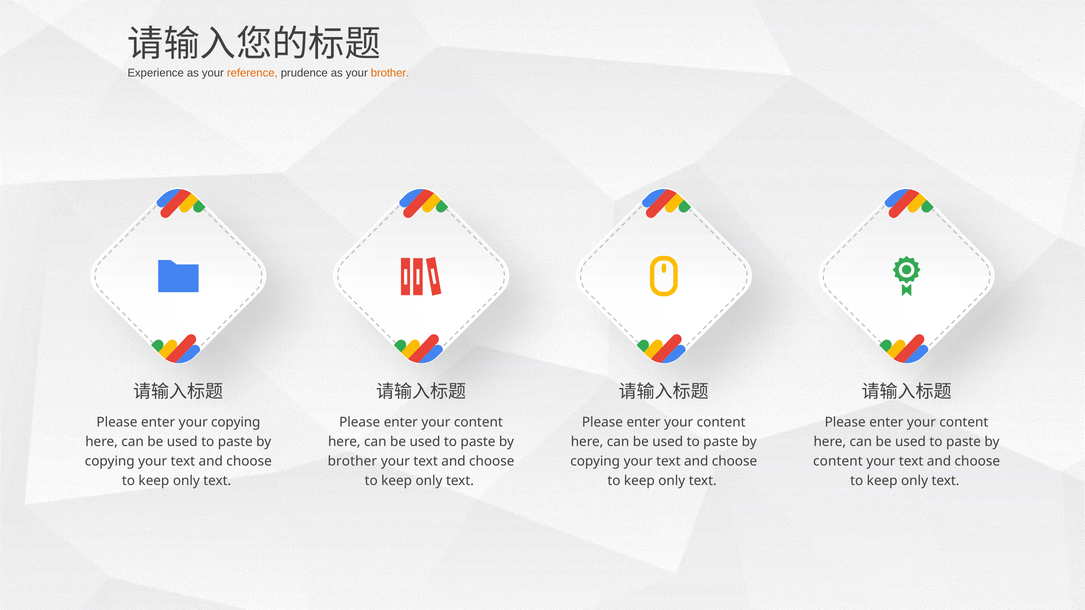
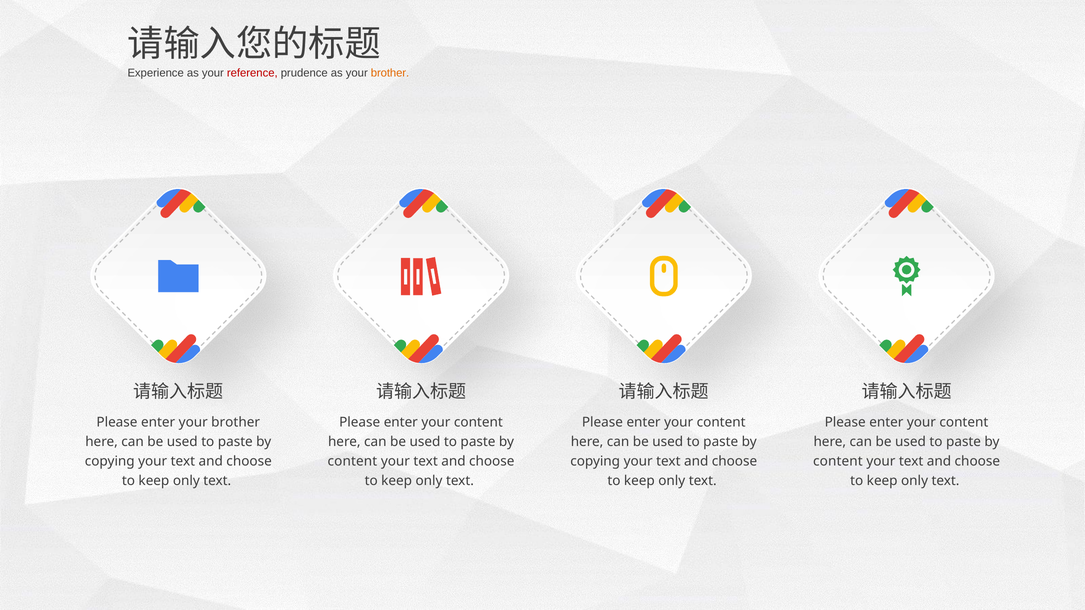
reference colour: orange -> red (252, 73)
enter your copying: copying -> brother (236, 423)
brother: brother -> content (352, 462)
